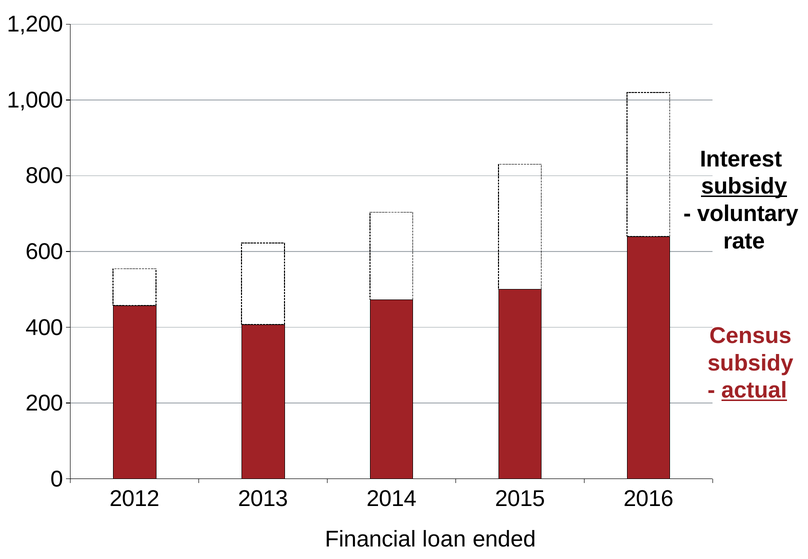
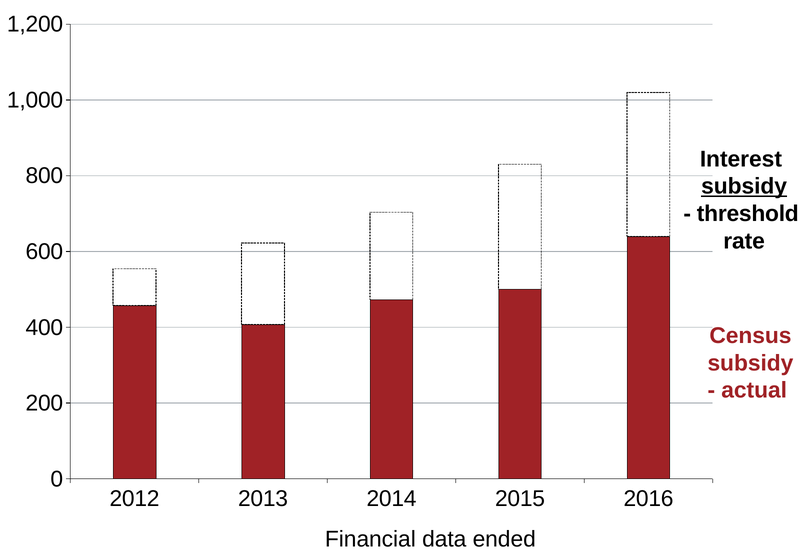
voluntary: voluntary -> threshold (748, 214)
actual underline: present -> none (754, 391)
loan: loan -> data (444, 539)
